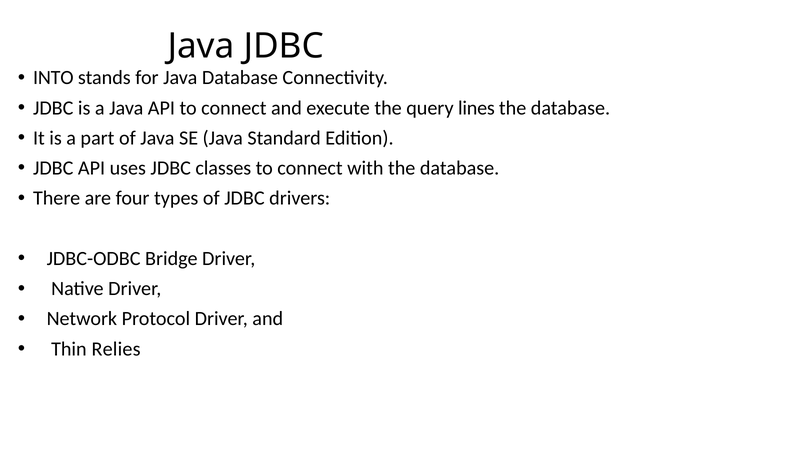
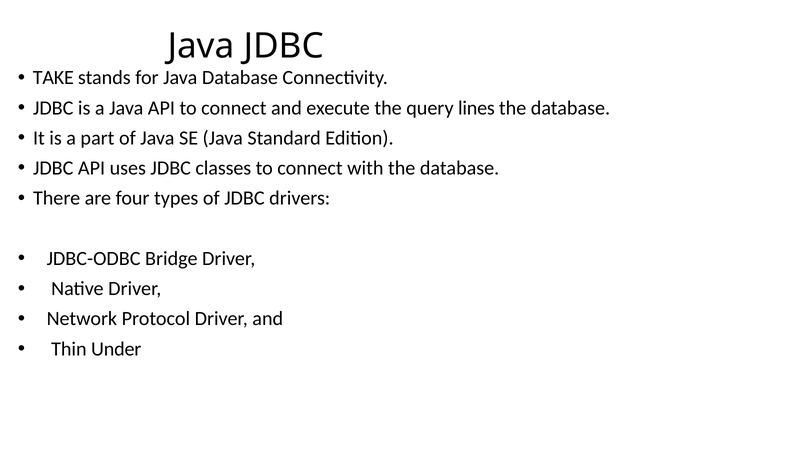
INTO: INTO -> TAKE (53, 78)
Relies: Relies -> Under (116, 349)
